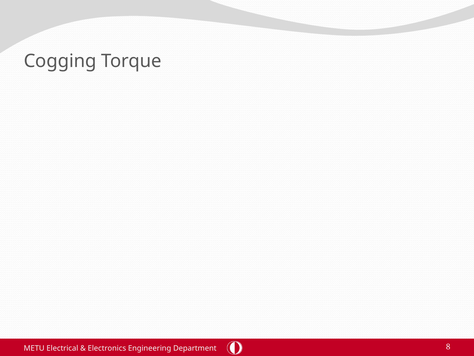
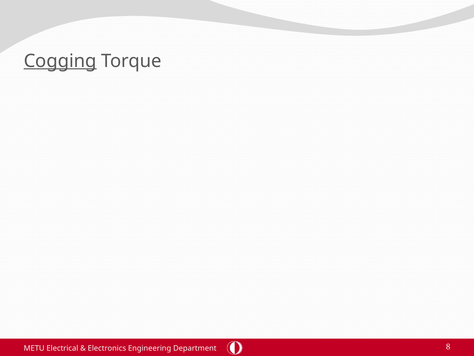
Cogging underline: none -> present (60, 61)
